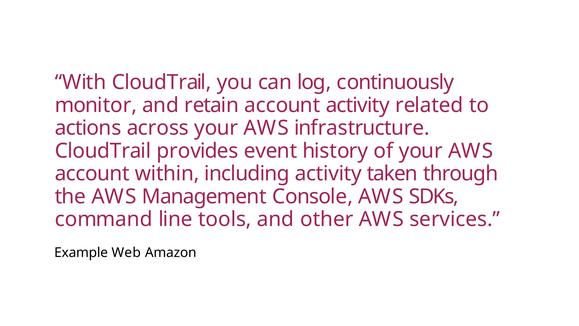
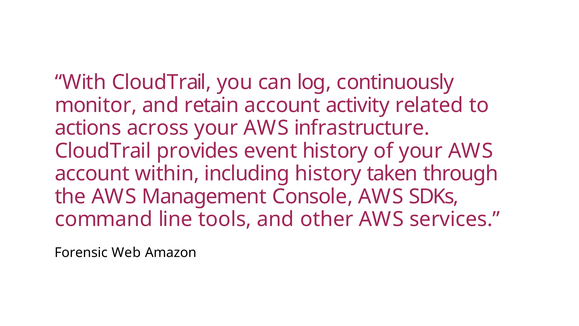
including activity: activity -> history (328, 174)
Example: Example -> Forensic (81, 253)
